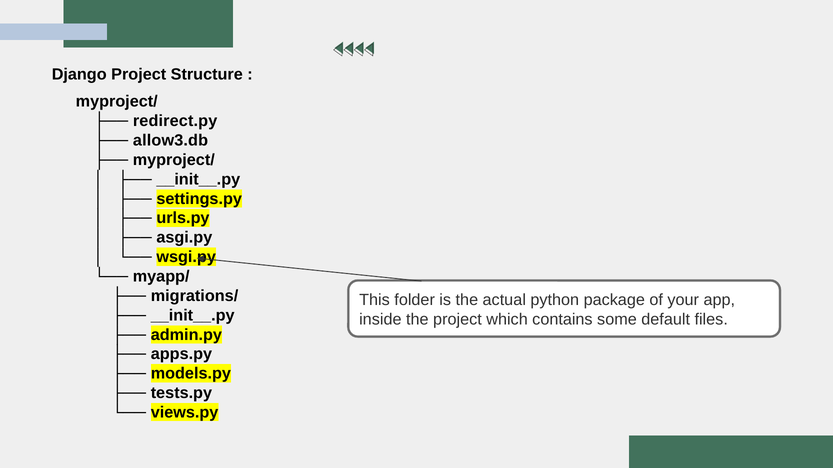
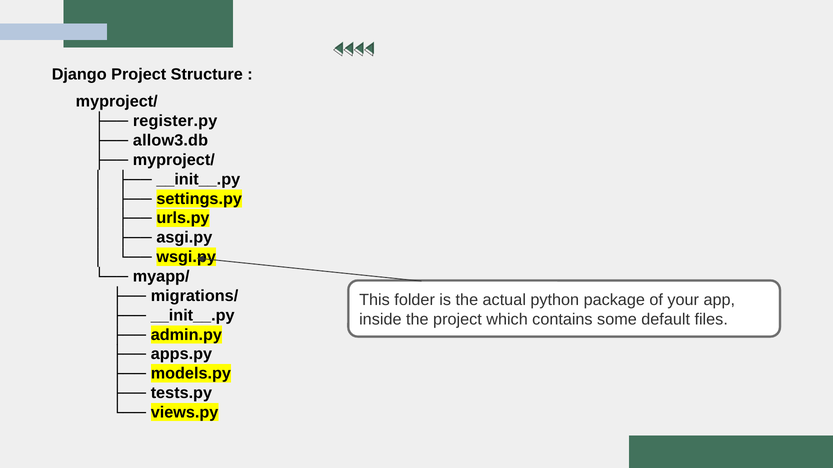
redirect.py: redirect.py -> register.py (175, 121)
